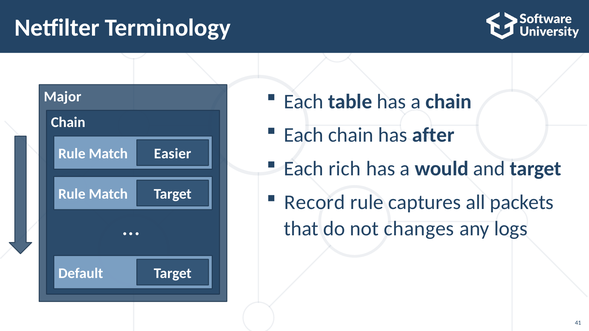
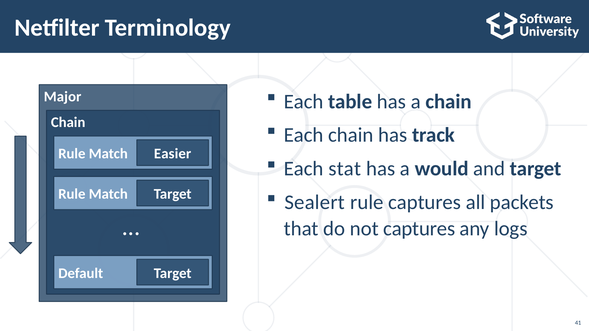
after: after -> track (433, 135)
rich: rich -> stat (345, 169)
Record: Record -> Sealert (315, 203)
not changes: changes -> captures (419, 229)
